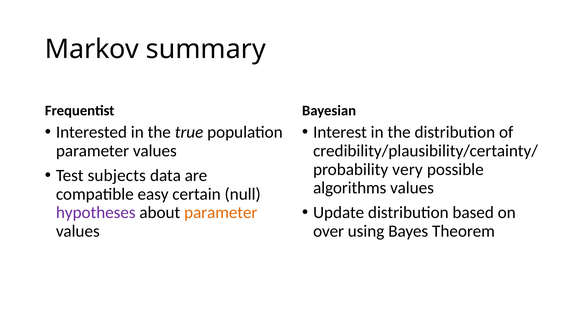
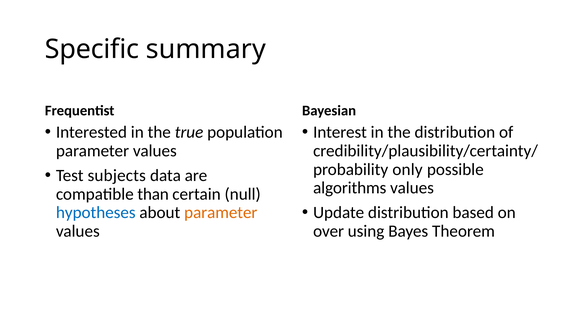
Markov: Markov -> Specific (92, 49)
very: very -> only (407, 169)
easy: easy -> than (153, 194)
hypotheses colour: purple -> blue (96, 212)
